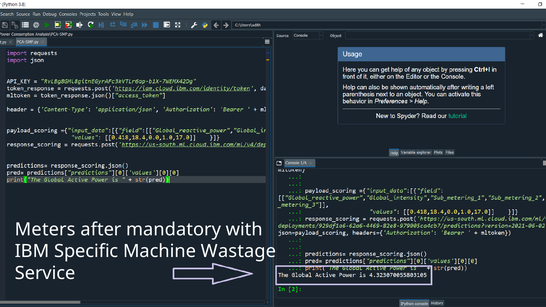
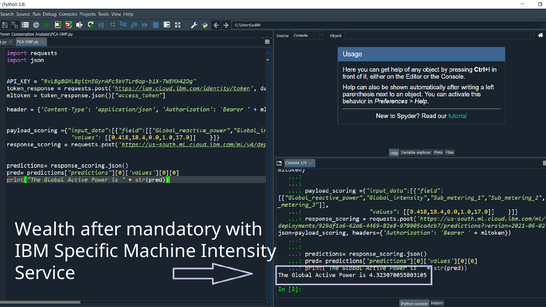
Meters: Meters -> Wealth (45, 230)
Wastage: Wastage -> Intensity (239, 251)
